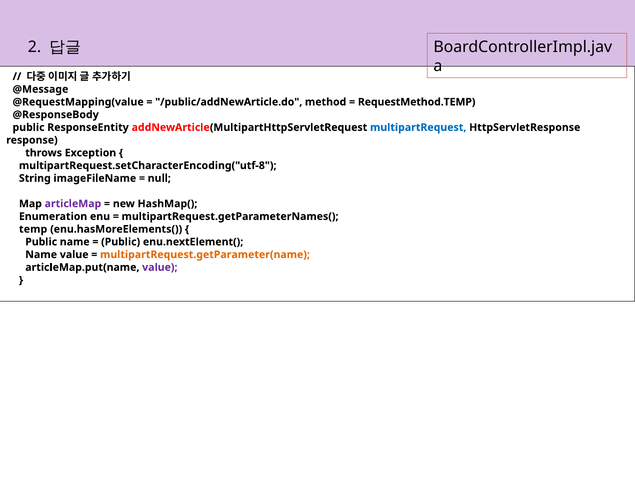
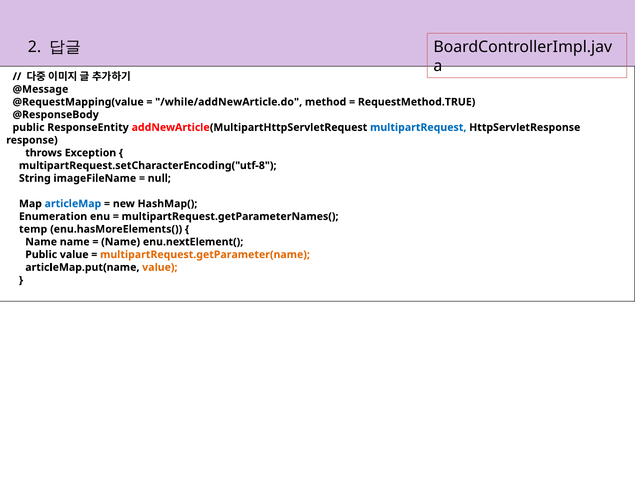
/public/addNewArticle.do: /public/addNewArticle.do -> /while/addNewArticle.do (229, 102)
RequestMethod.TEMP: RequestMethod.TEMP -> RequestMethod.TRUE (417, 102)
articleMap colour: purple -> blue (73, 203)
Public: Public -> Name (41, 241)
Public: Public -> Name (121, 241)
Name: Name -> Public (41, 254)
value colour: purple -> orange (160, 267)
